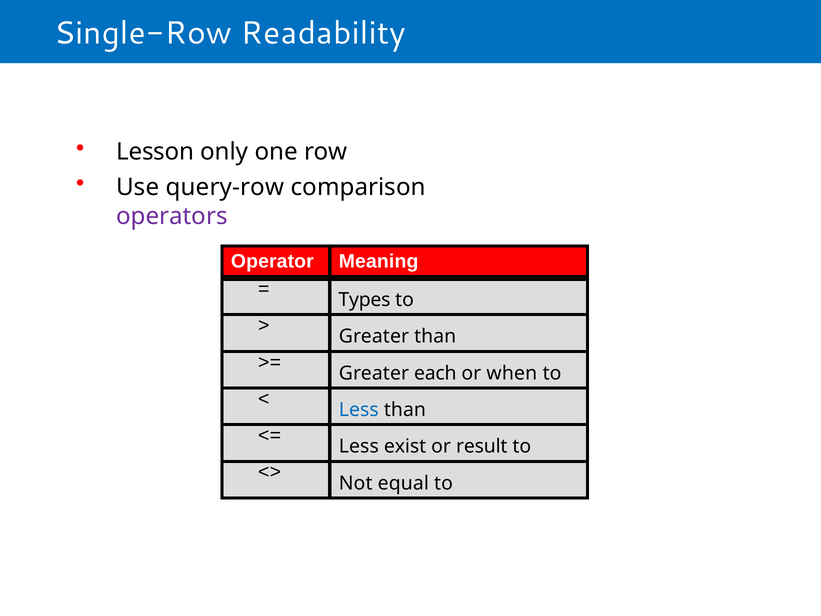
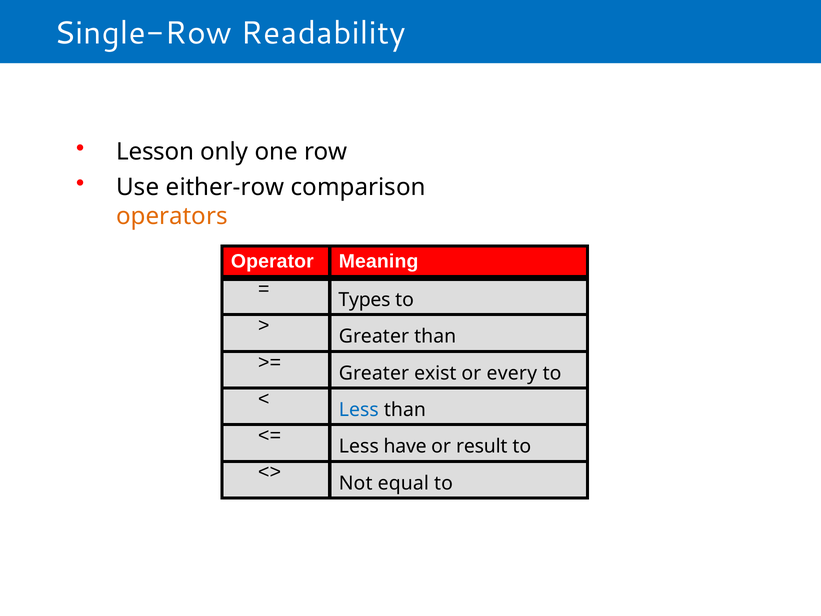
query-row: query-row -> either-row (225, 187)
operators colour: purple -> orange (172, 216)
each: each -> exist (435, 373)
when: when -> every (512, 373)
exist: exist -> have (405, 446)
